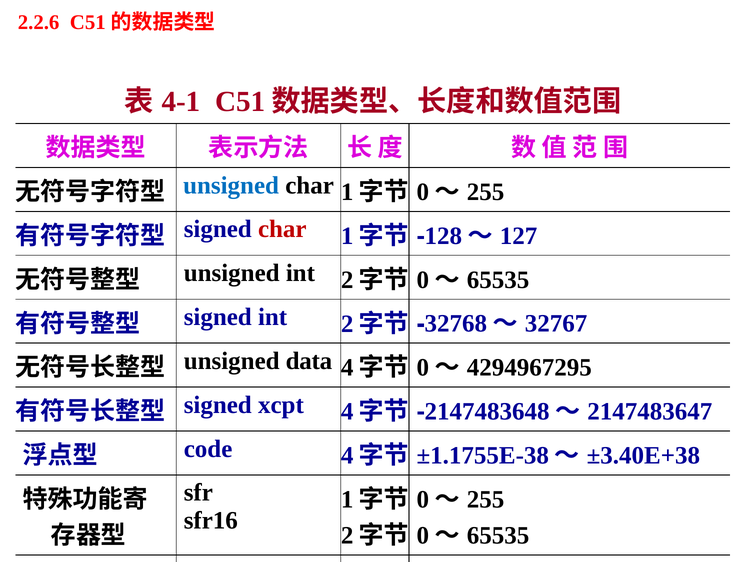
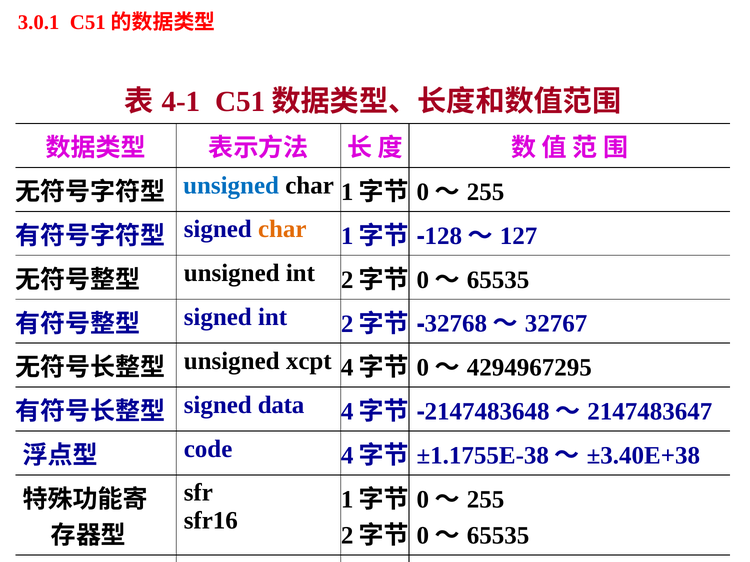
2.2.6: 2.2.6 -> 3.0.1 (39, 22)
char colour: red -> orange (282, 229)
data: data -> xcpt (309, 361)
xcpt: xcpt -> data (281, 405)
